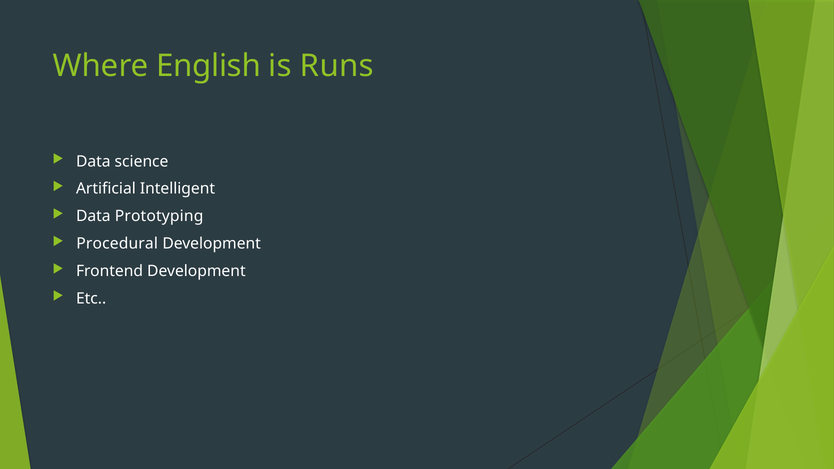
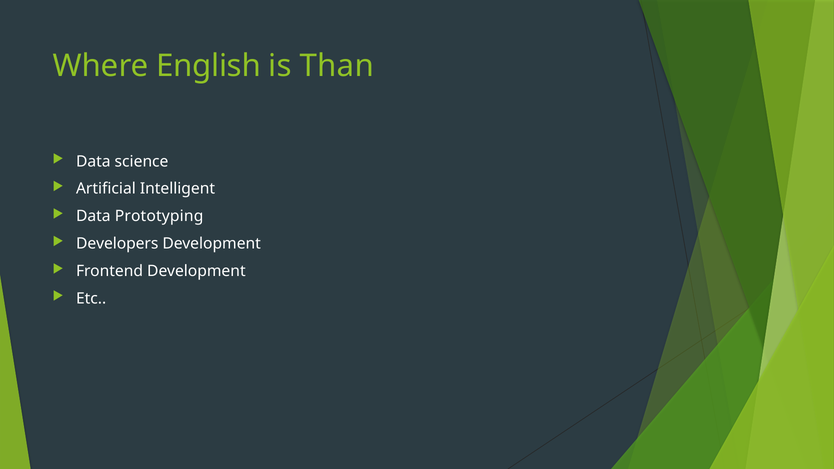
Runs: Runs -> Than (337, 66)
Procedural: Procedural -> Developers (117, 244)
